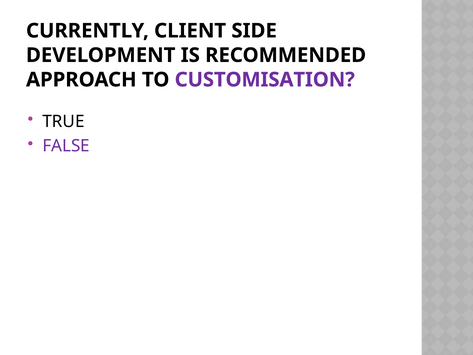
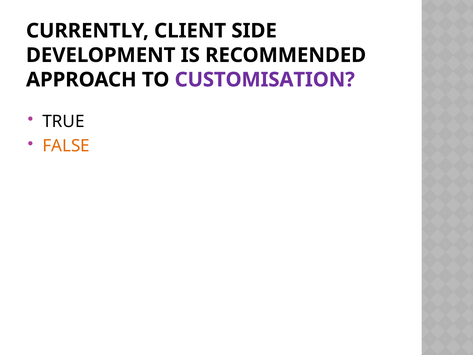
FALSE colour: purple -> orange (66, 146)
